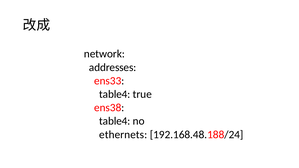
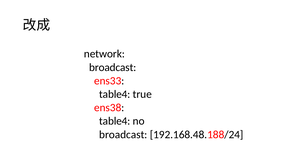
addresses: addresses -> broadcast (113, 67)
ethernets: ethernets -> broadcast (123, 135)
